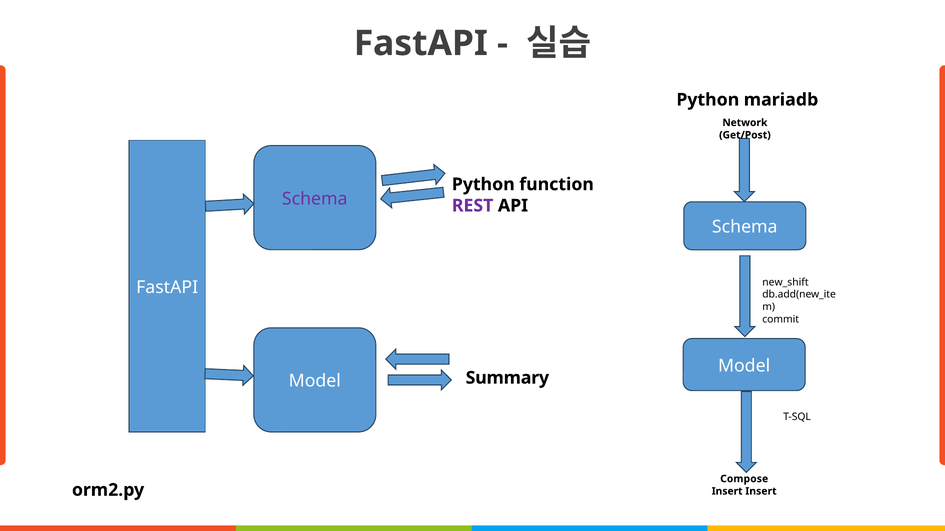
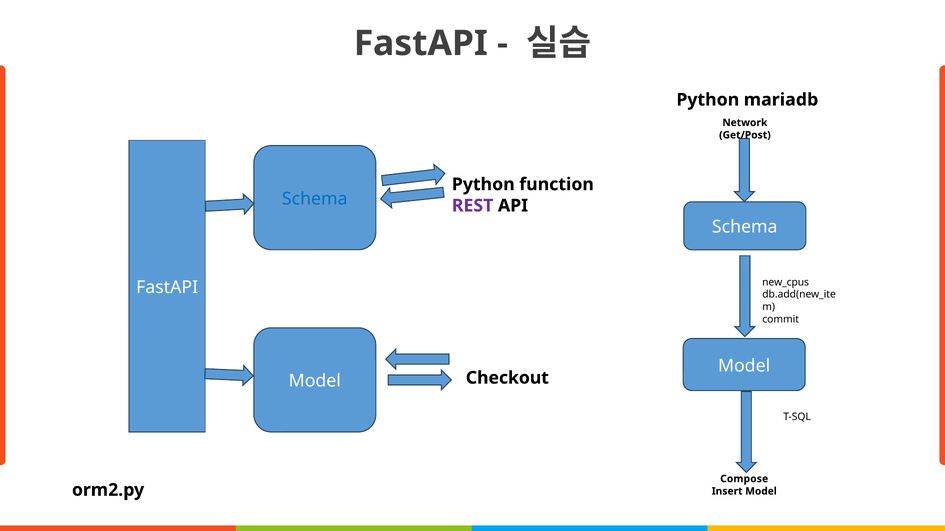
Schema colour: purple -> blue (315, 199)
new_shift: new_shift -> new_cpus (786, 282)
Summary: Summary -> Checkout (507, 378)
Insert Insert: Insert -> Model (761, 492)
